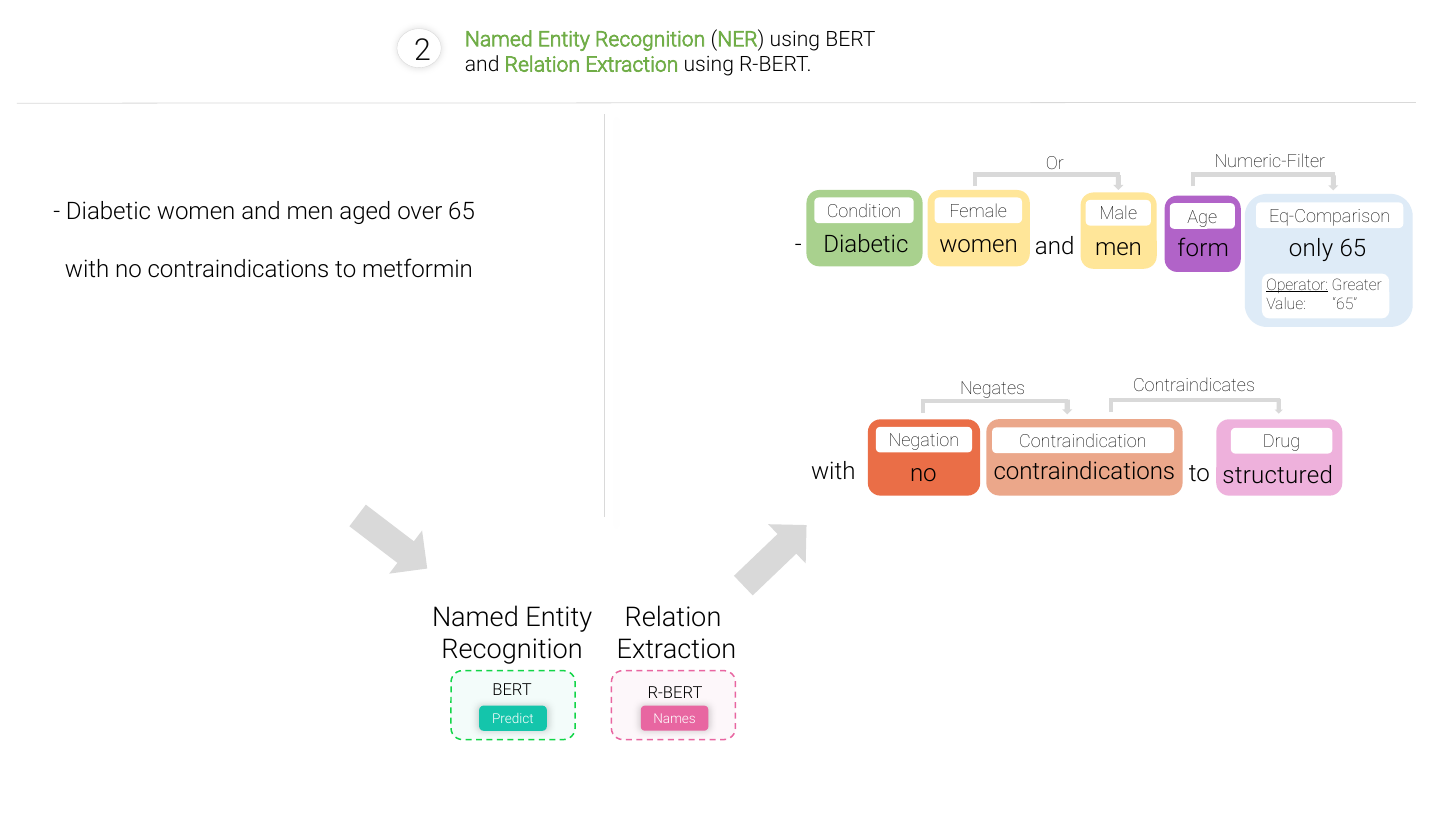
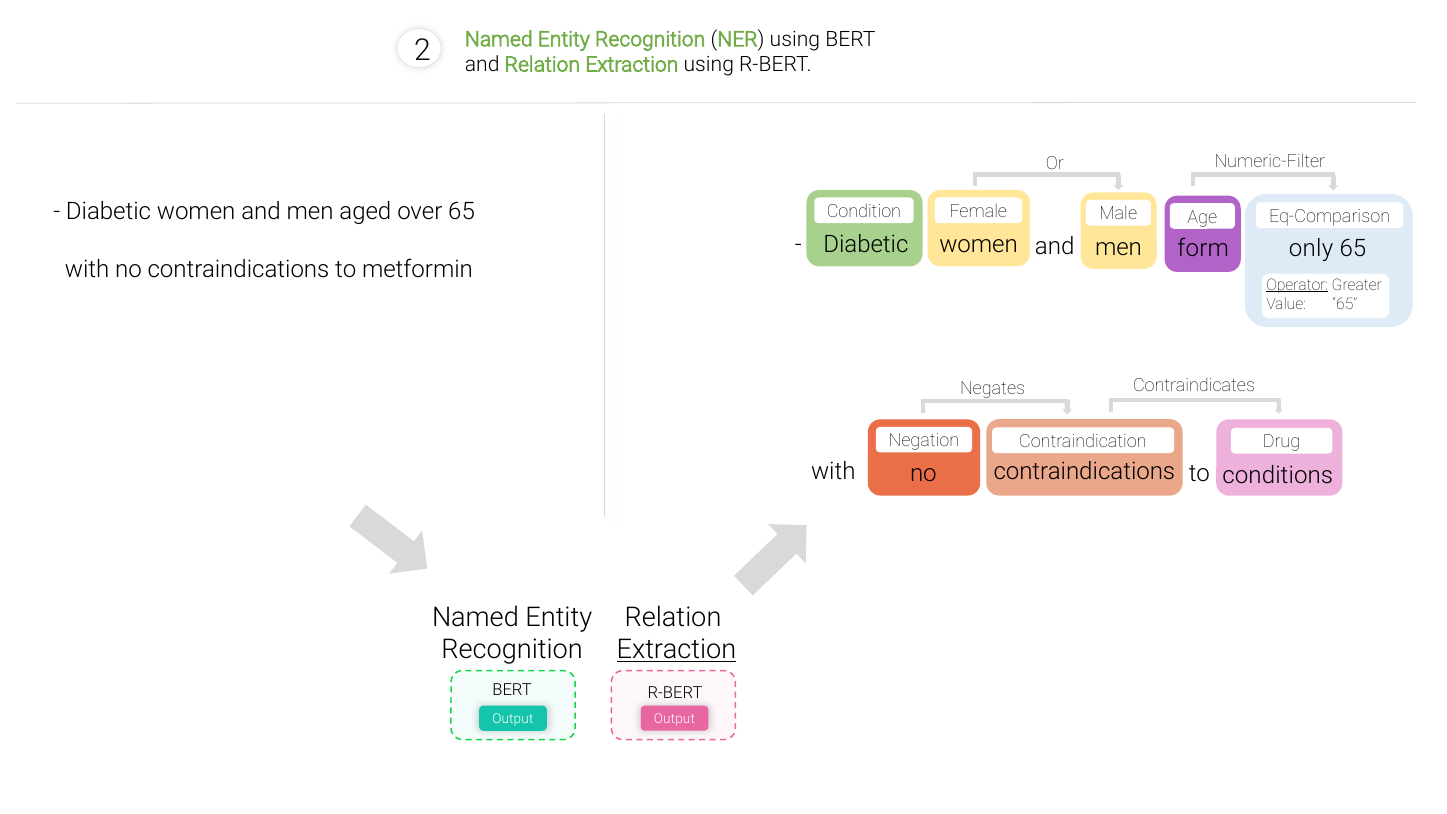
structured: structured -> conditions (1278, 475)
Extraction underline: none -> present (676, 650)
Names: Names -> Output (674, 719)
Predict: Predict -> Output (513, 719)
